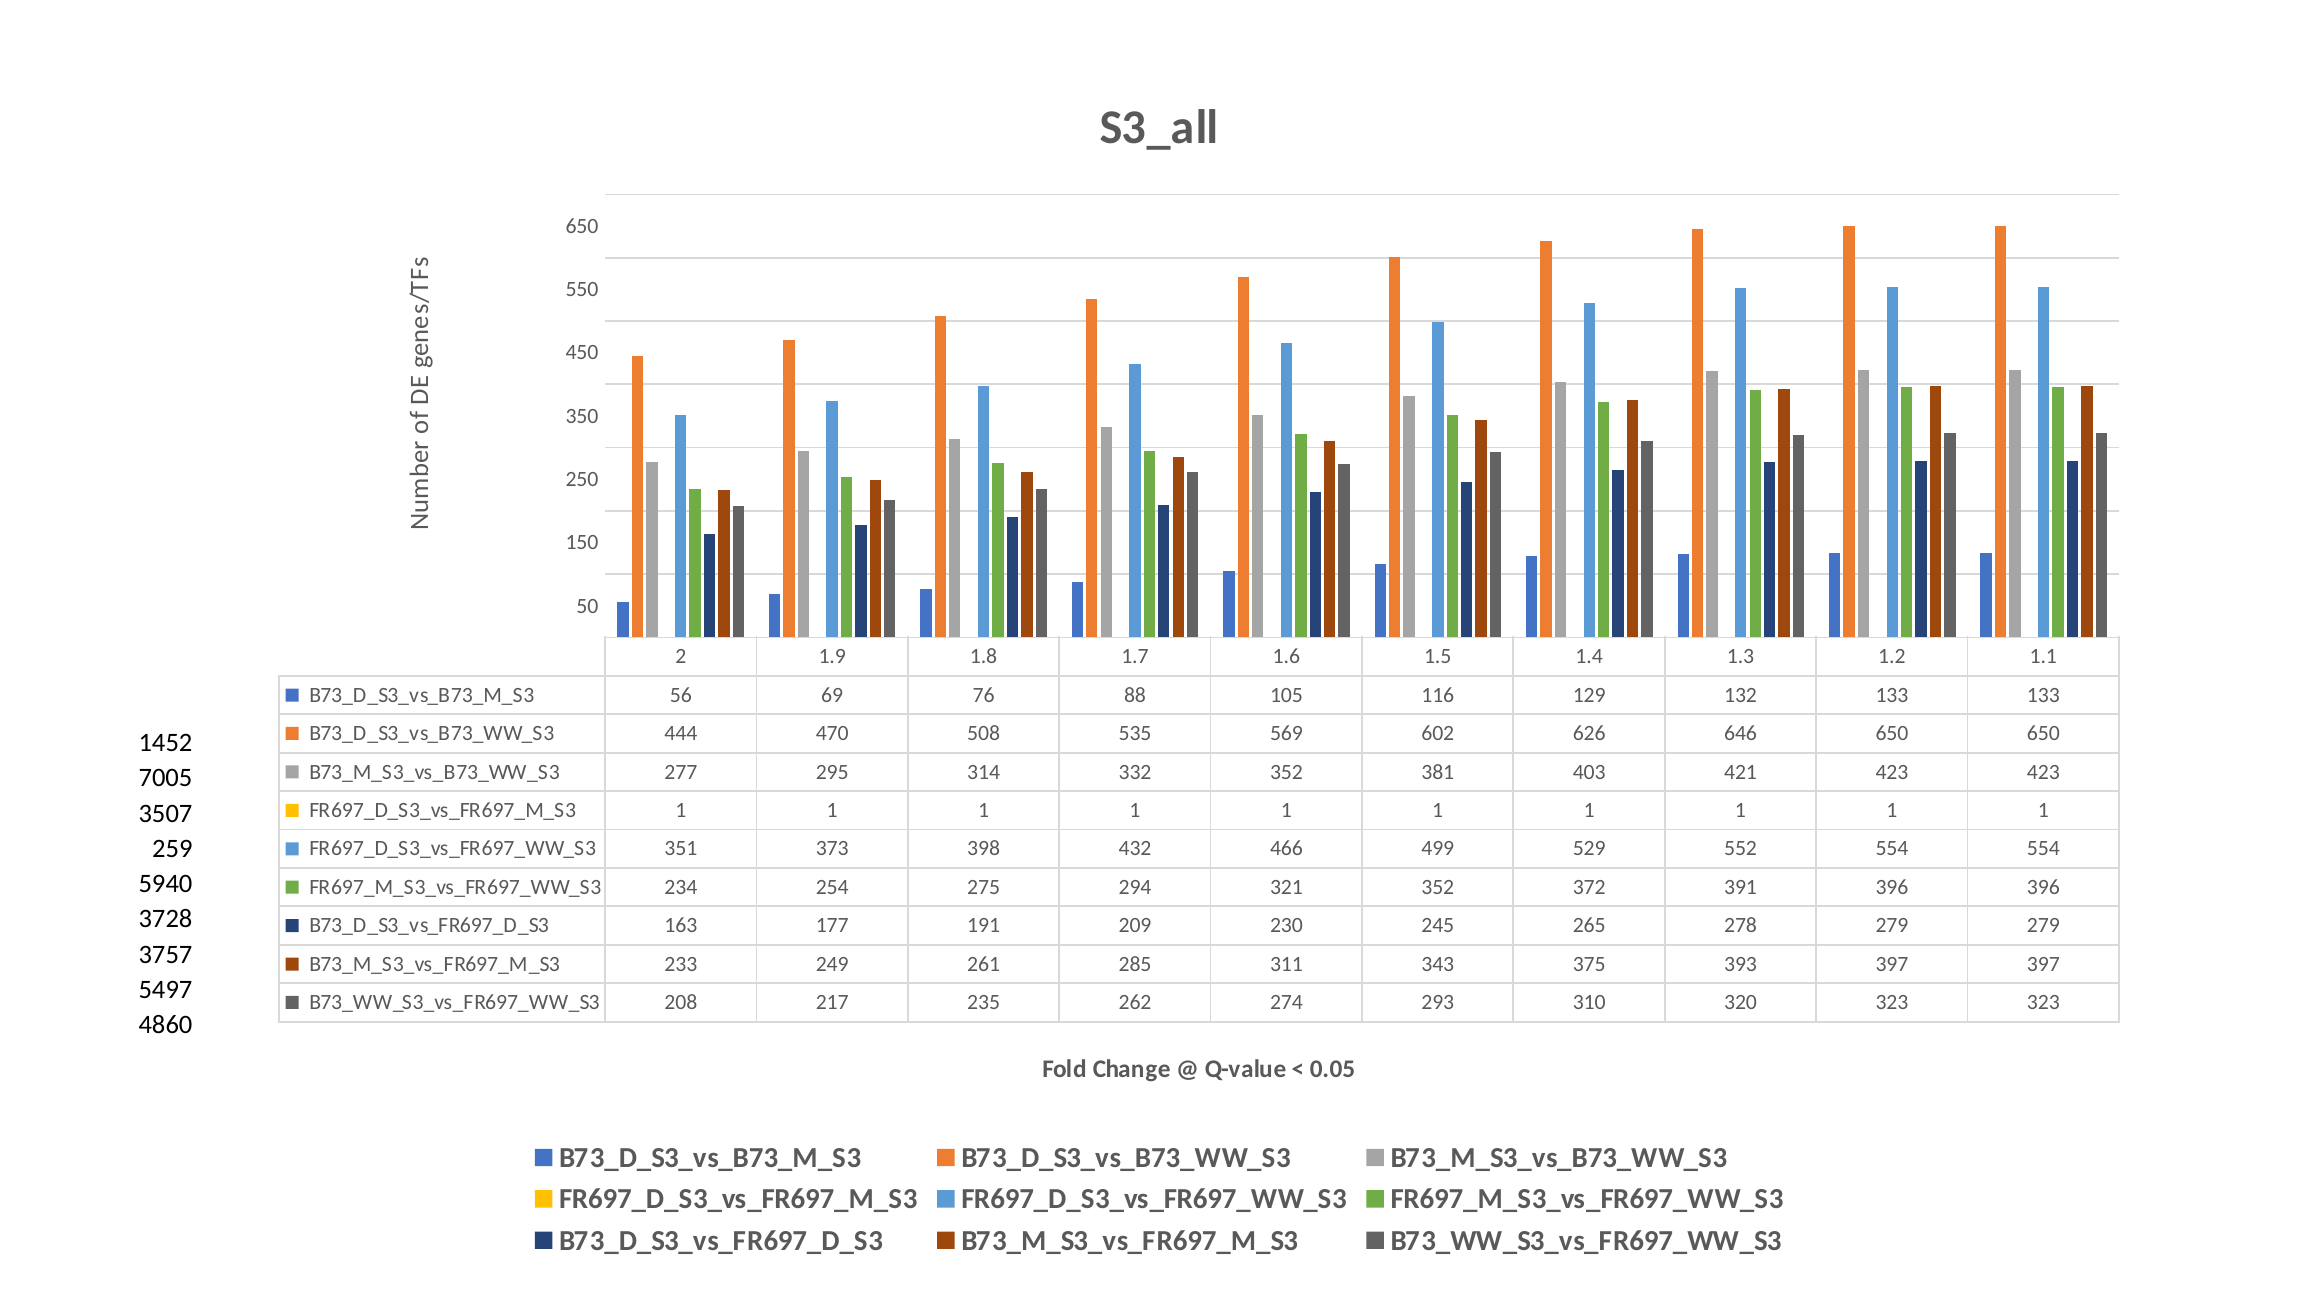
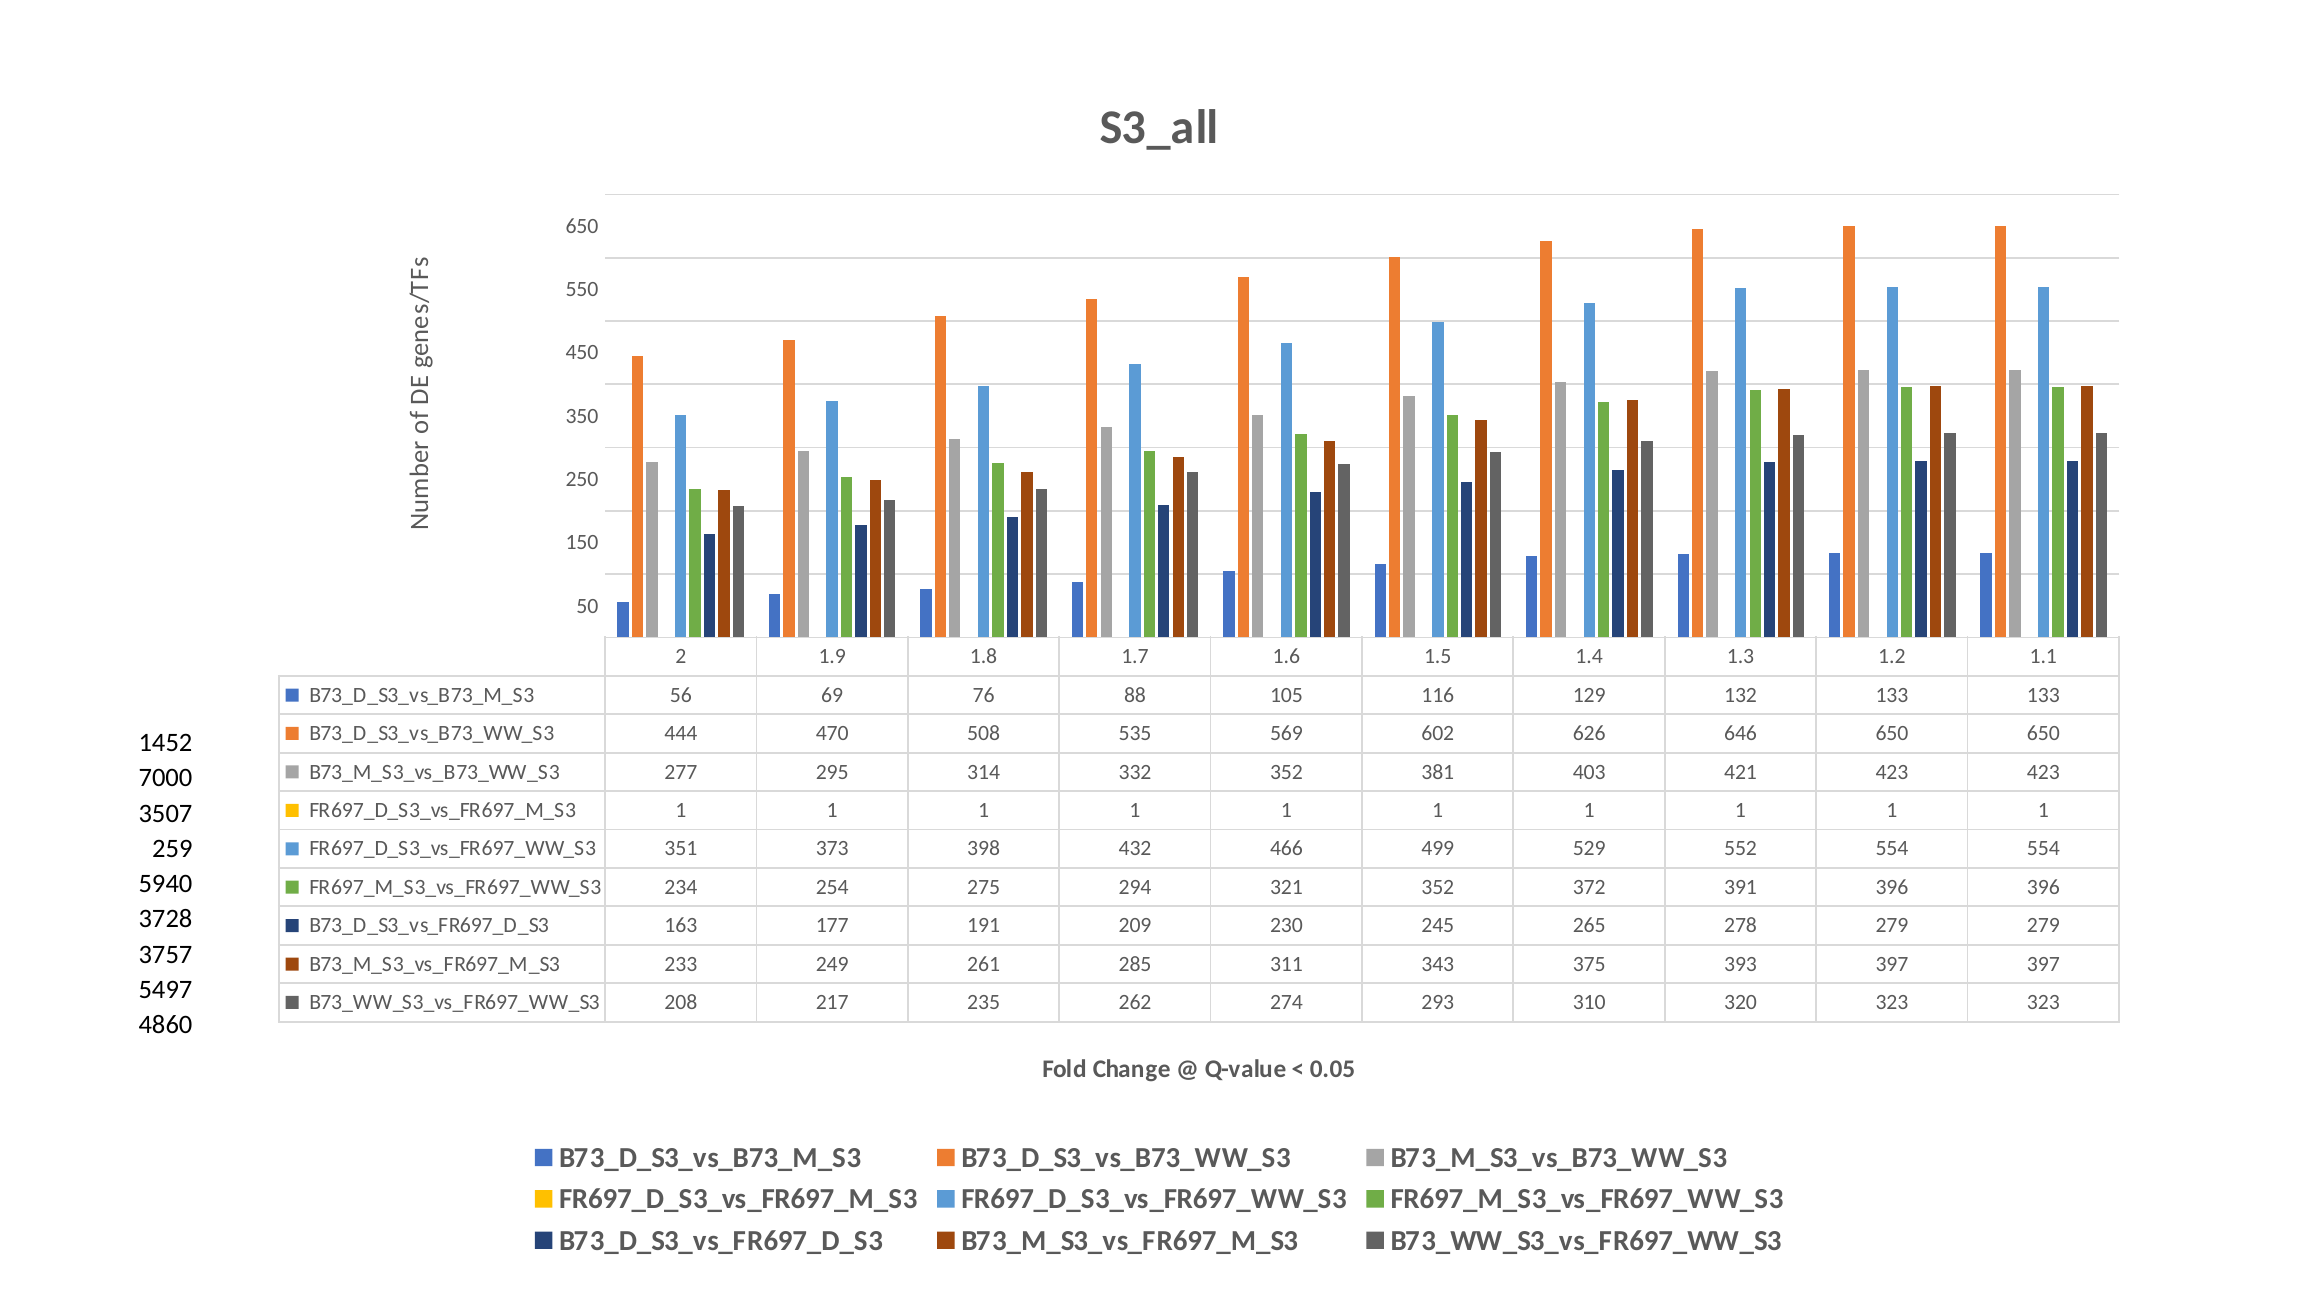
7005: 7005 -> 7000 (165, 778)
